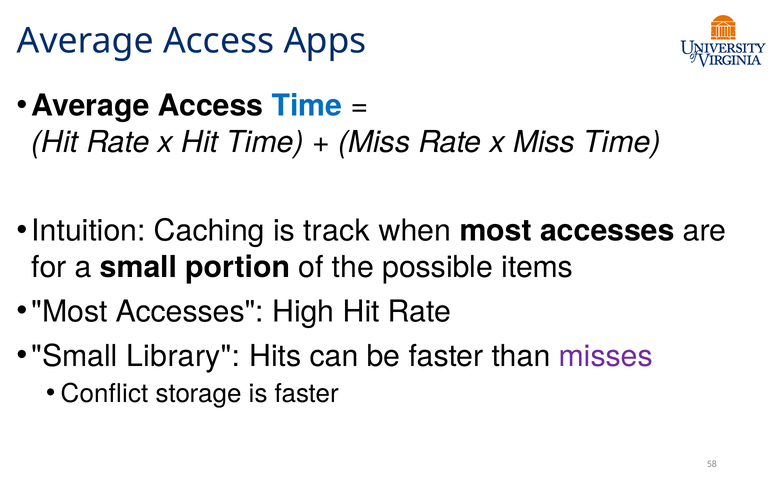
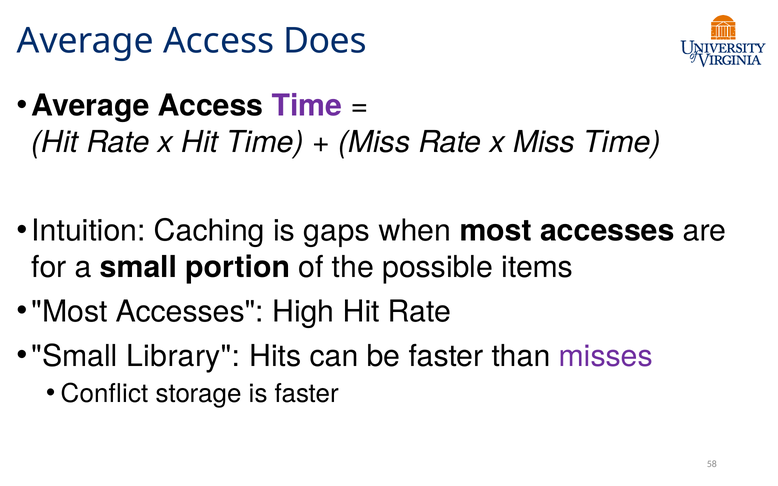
Apps: Apps -> Does (325, 41)
Time colour: blue -> purple (307, 106)
track: track -> gaps (337, 231)
